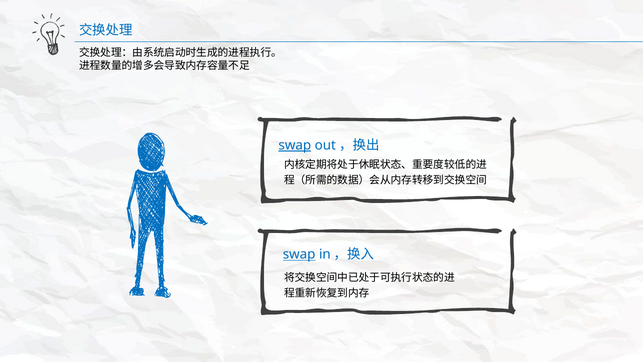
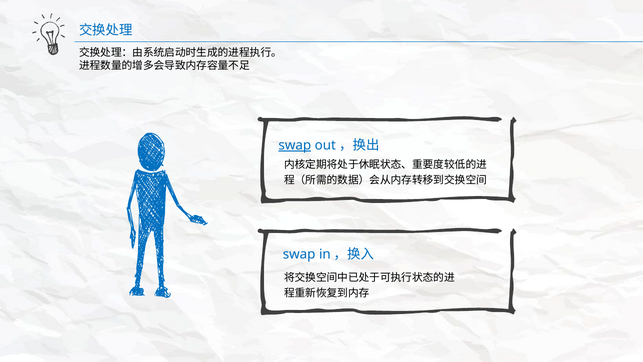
swap underline: present -> none (299, 254)
